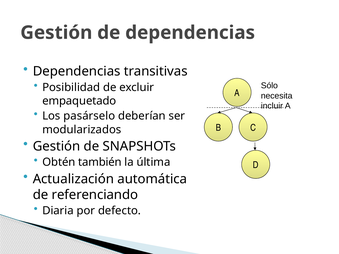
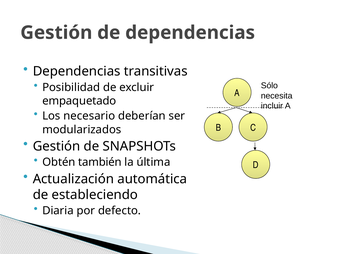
pasárselo: pasárselo -> necesario (89, 116)
referenciando: referenciando -> estableciendo (95, 195)
